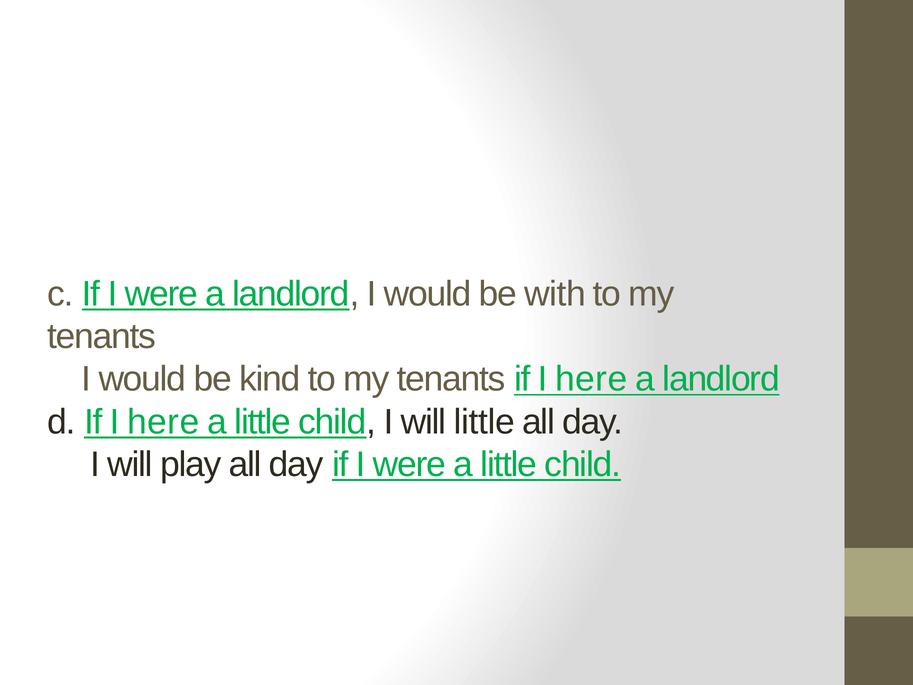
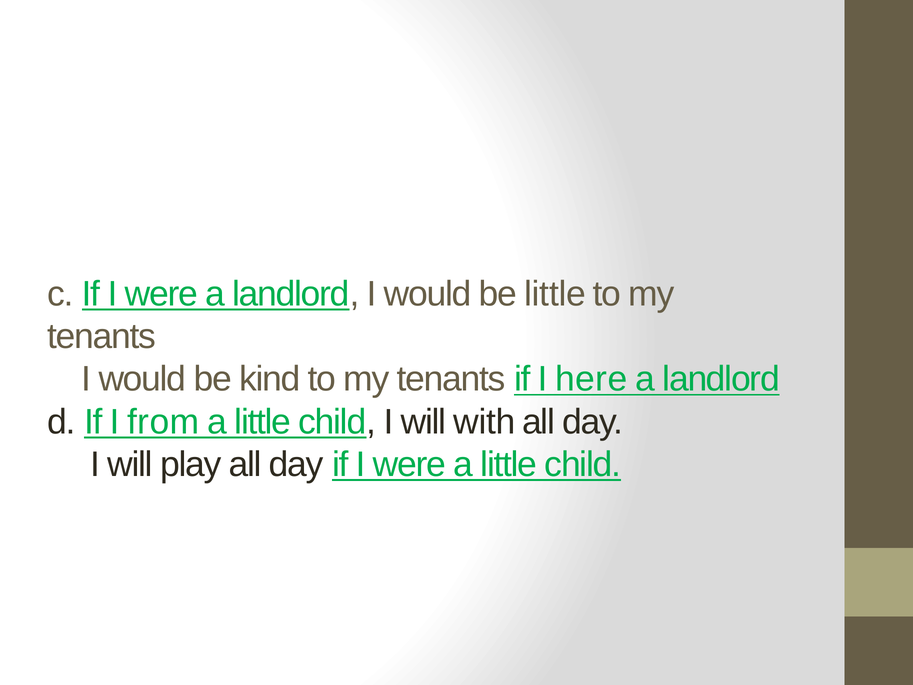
be with: with -> little (555, 294)
d If I here: here -> from (163, 422)
will little: little -> with (484, 422)
